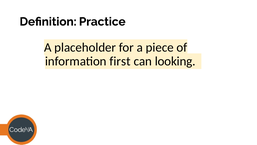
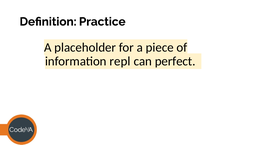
first: first -> repl (120, 61)
looking: looking -> perfect (175, 61)
